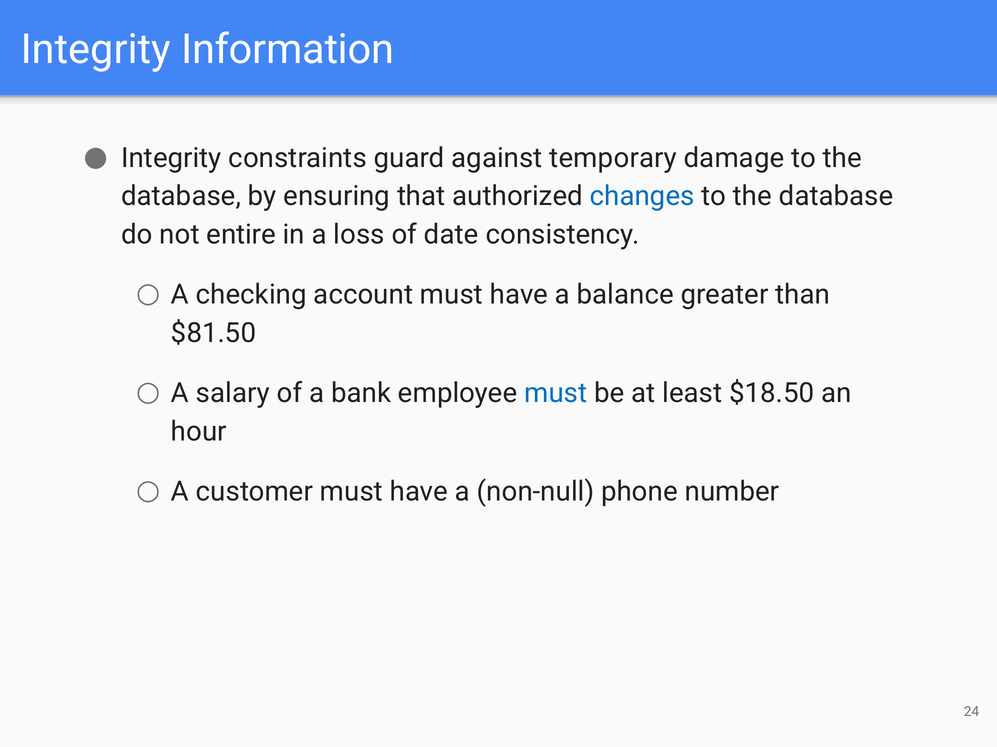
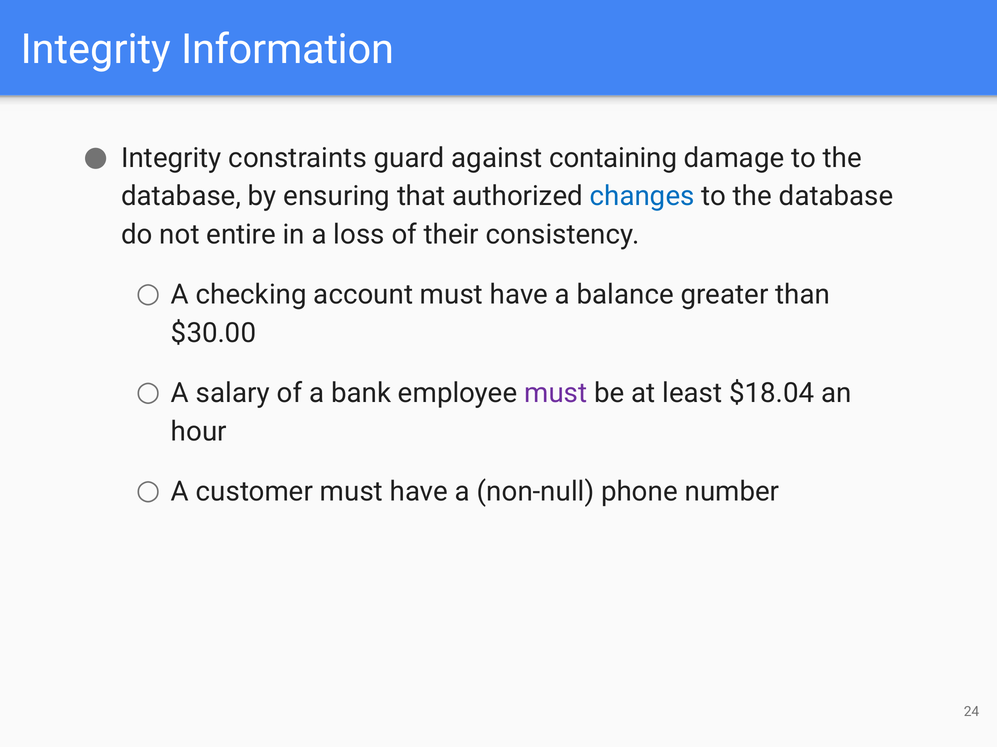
temporary: temporary -> containing (613, 158)
date: date -> their (451, 235)
$81.50: $81.50 -> $30.00 (214, 333)
must colour: blue -> purple (556, 394)
$18.50: $18.50 -> $18.04 (772, 394)
